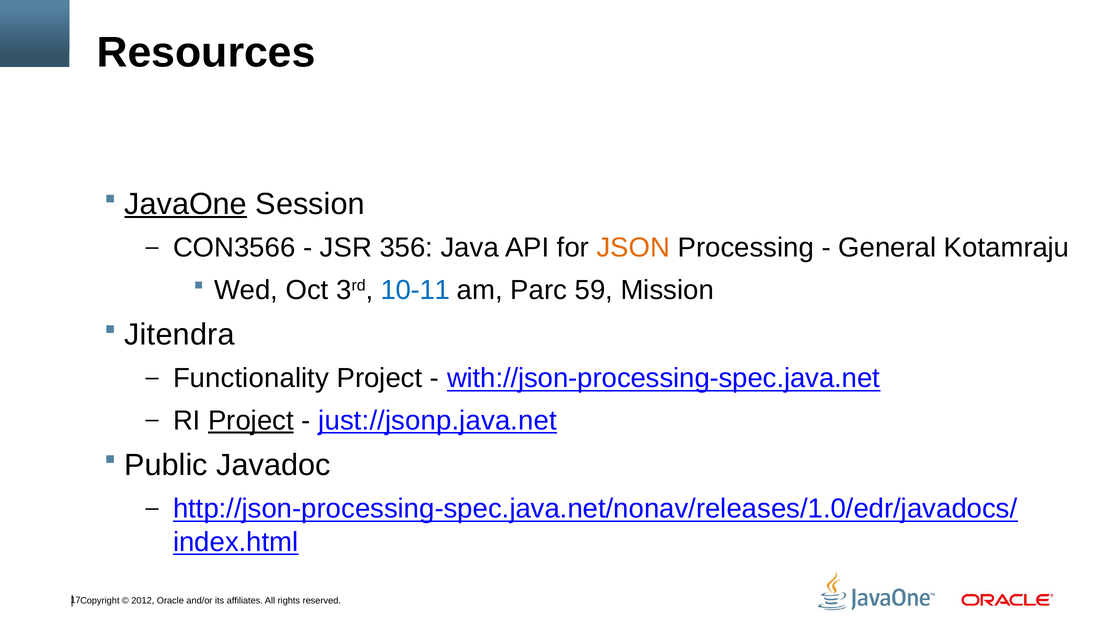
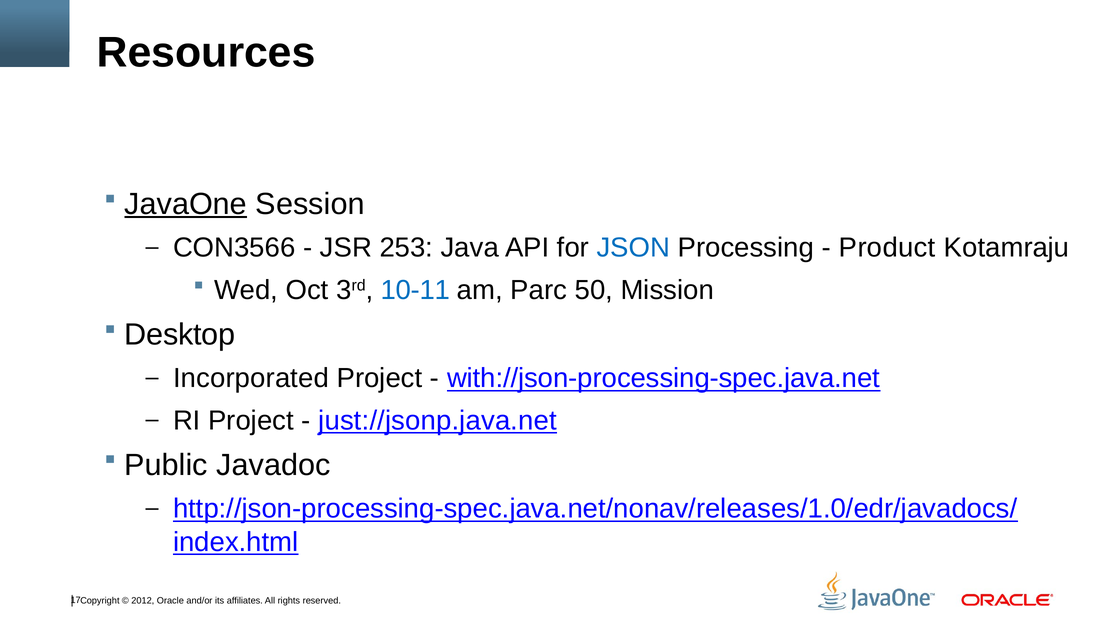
356: 356 -> 253 (406, 248)
JSON colour: orange -> blue (633, 248)
General: General -> Product (887, 248)
59: 59 -> 50 (594, 290)
Jitendra: Jitendra -> Desktop (180, 334)
Functionality: Functionality -> Incorporated (251, 378)
Project underline: present -> none (251, 421)
